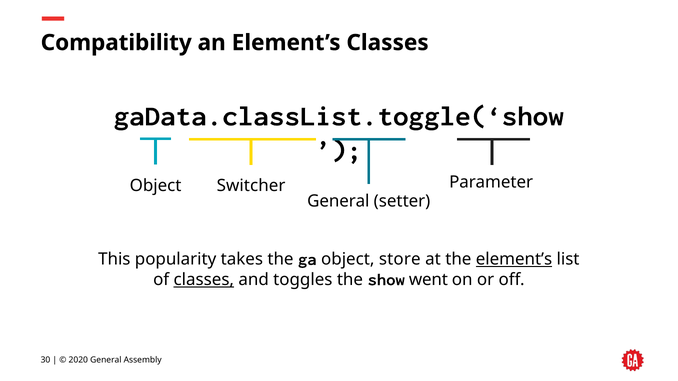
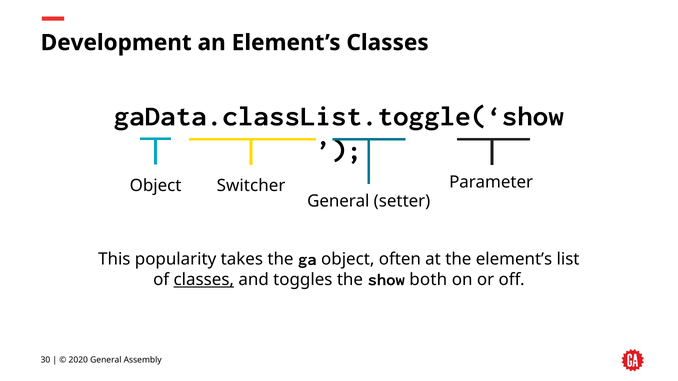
Compatibility: Compatibility -> Development (116, 43)
store: store -> often (400, 260)
element’s underline: present -> none (514, 260)
went: went -> both (428, 280)
